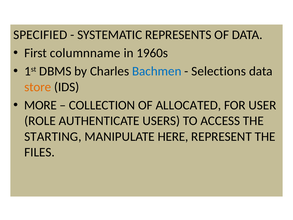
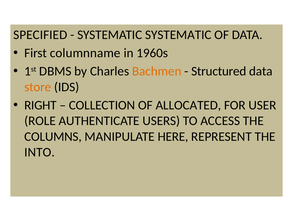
SYSTEMATIC REPRESENTS: REPRESENTS -> SYSTEMATIC (178, 35)
Bachmen colour: blue -> orange (157, 71)
Selections: Selections -> Structured (219, 71)
MORE: MORE -> RIGHT (40, 105)
STARTING: STARTING -> COLUMNS (53, 136)
FILES: FILES -> INTO (40, 152)
